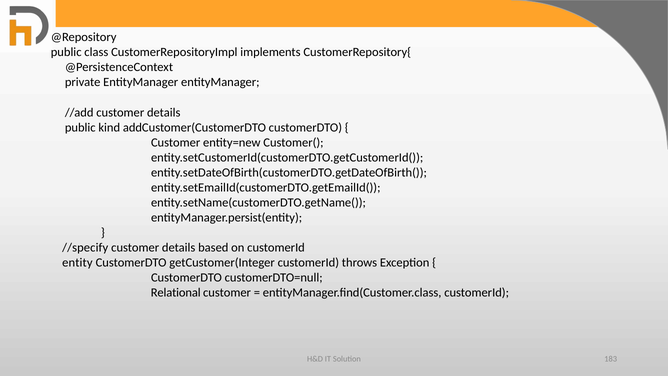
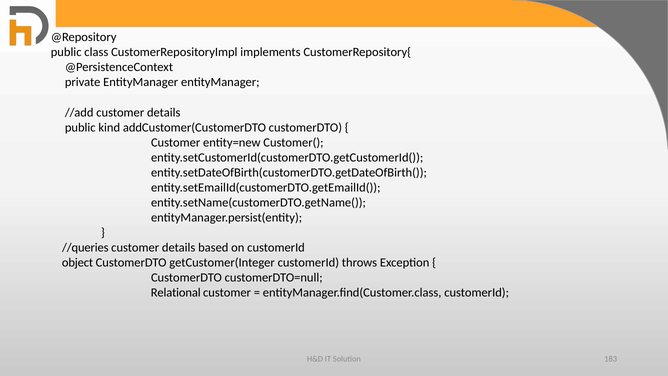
//specify: //specify -> //queries (85, 248)
entity: entity -> object (78, 263)
